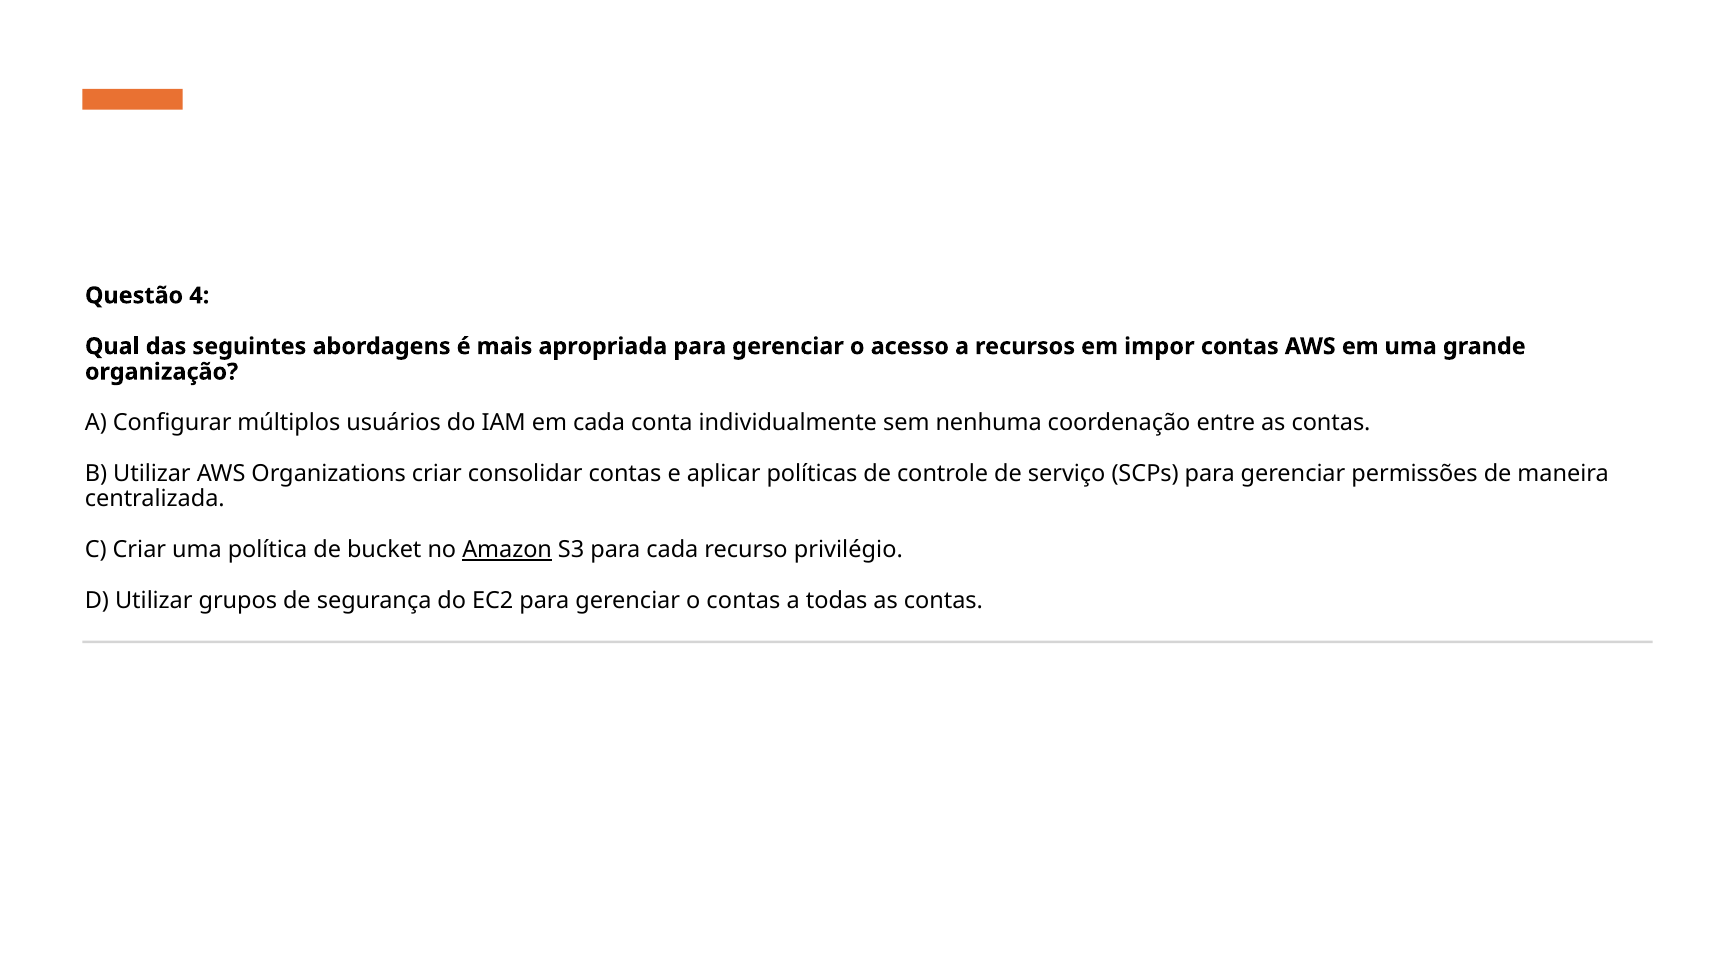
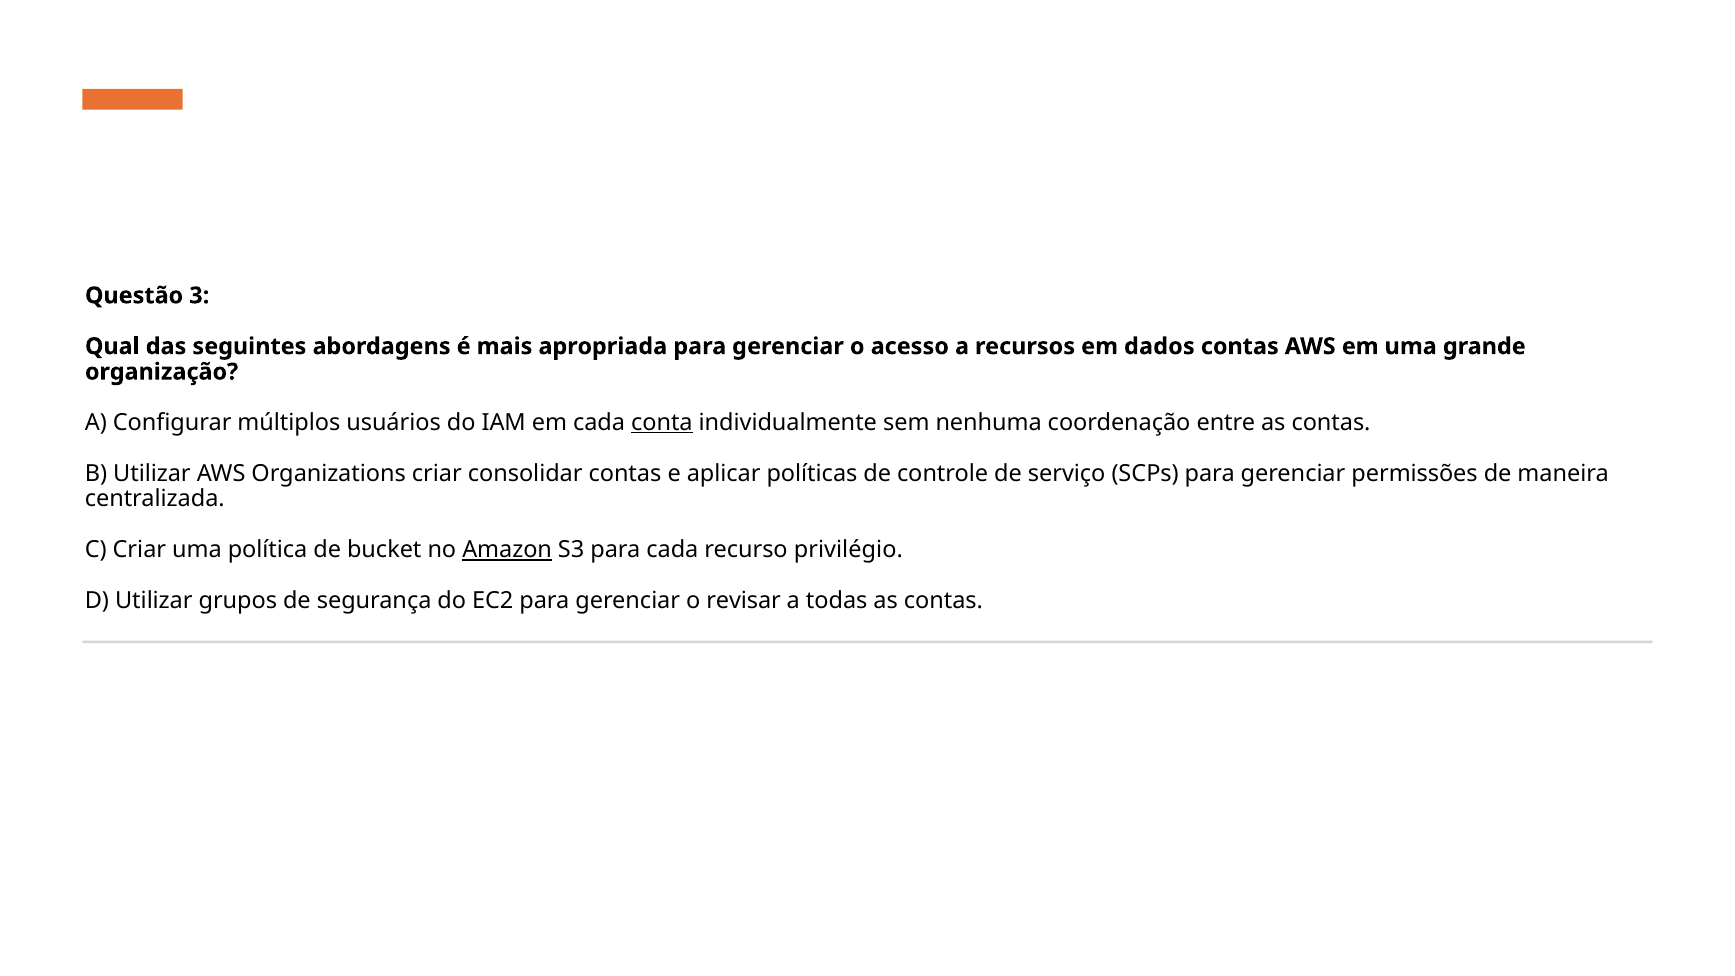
4: 4 -> 3 (199, 296)
impor: impor -> dados (1159, 346)
conta underline: none -> present (662, 423)
o contas: contas -> revisar (744, 600)
